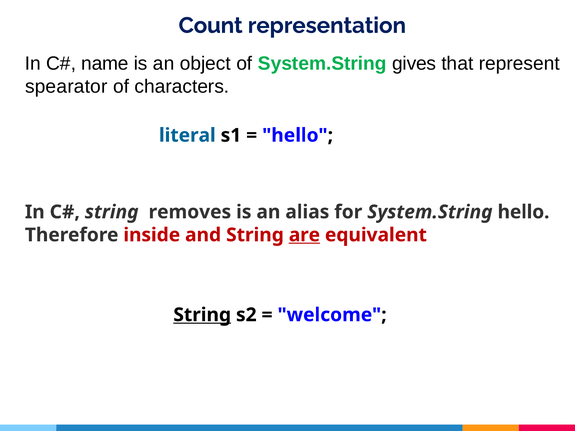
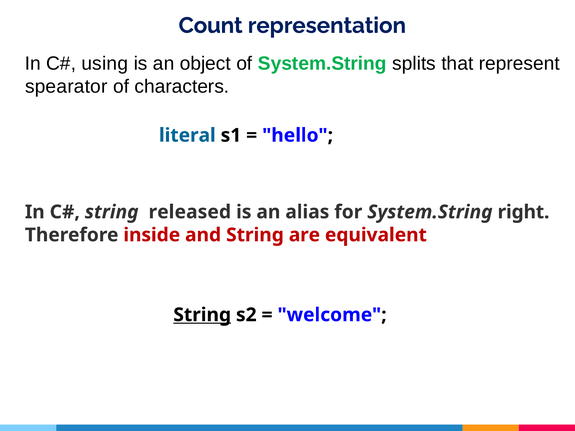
name: name -> using (105, 64)
gives: gives -> splits (414, 64)
removes: removes -> released (190, 212)
System.String hello: hello -> right (523, 212)
are underline: present -> none (304, 235)
